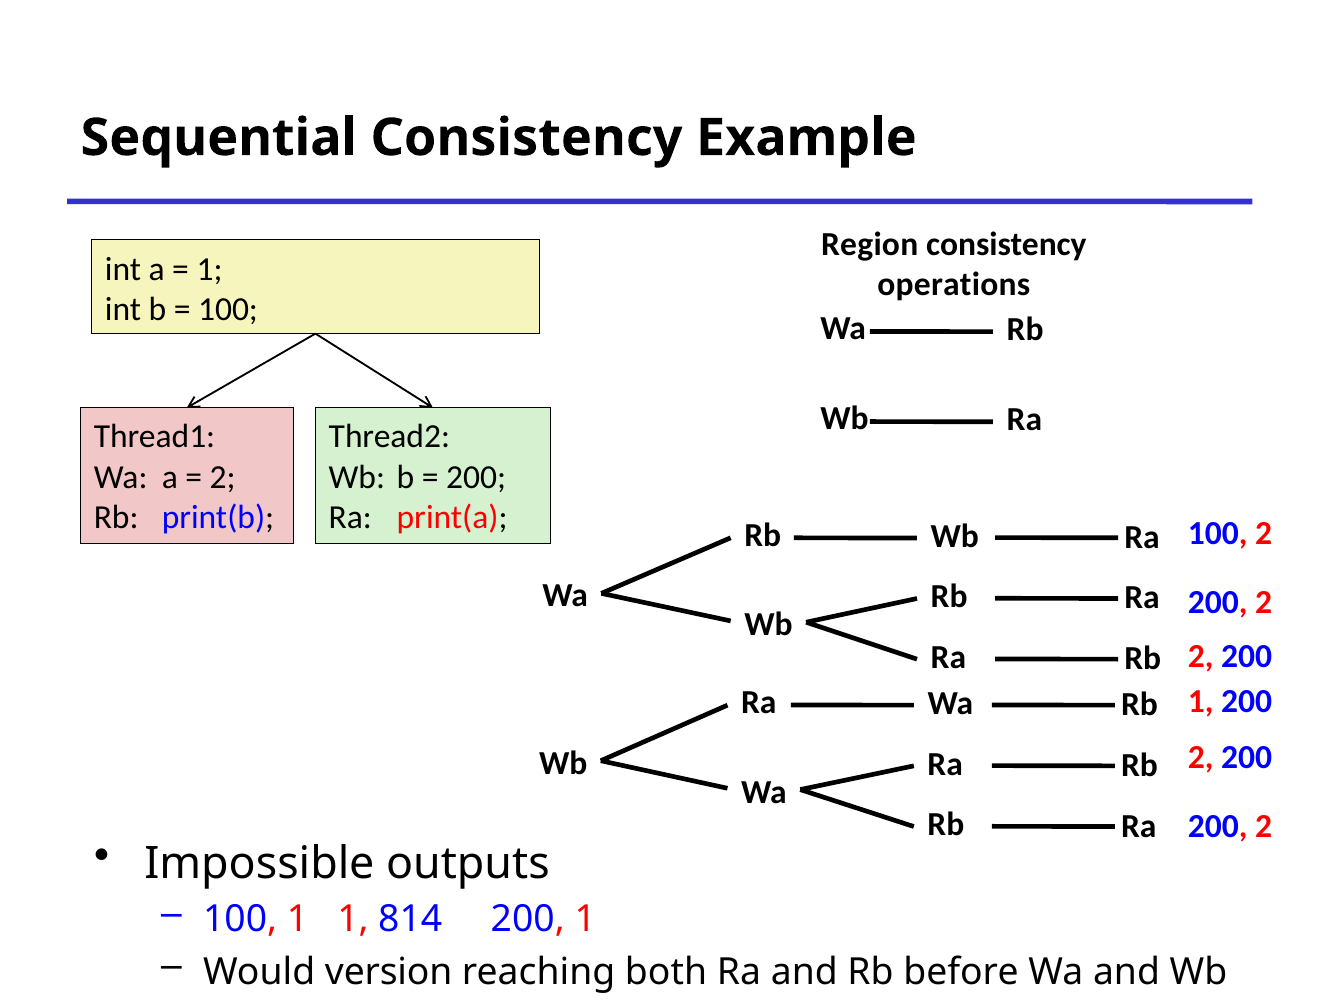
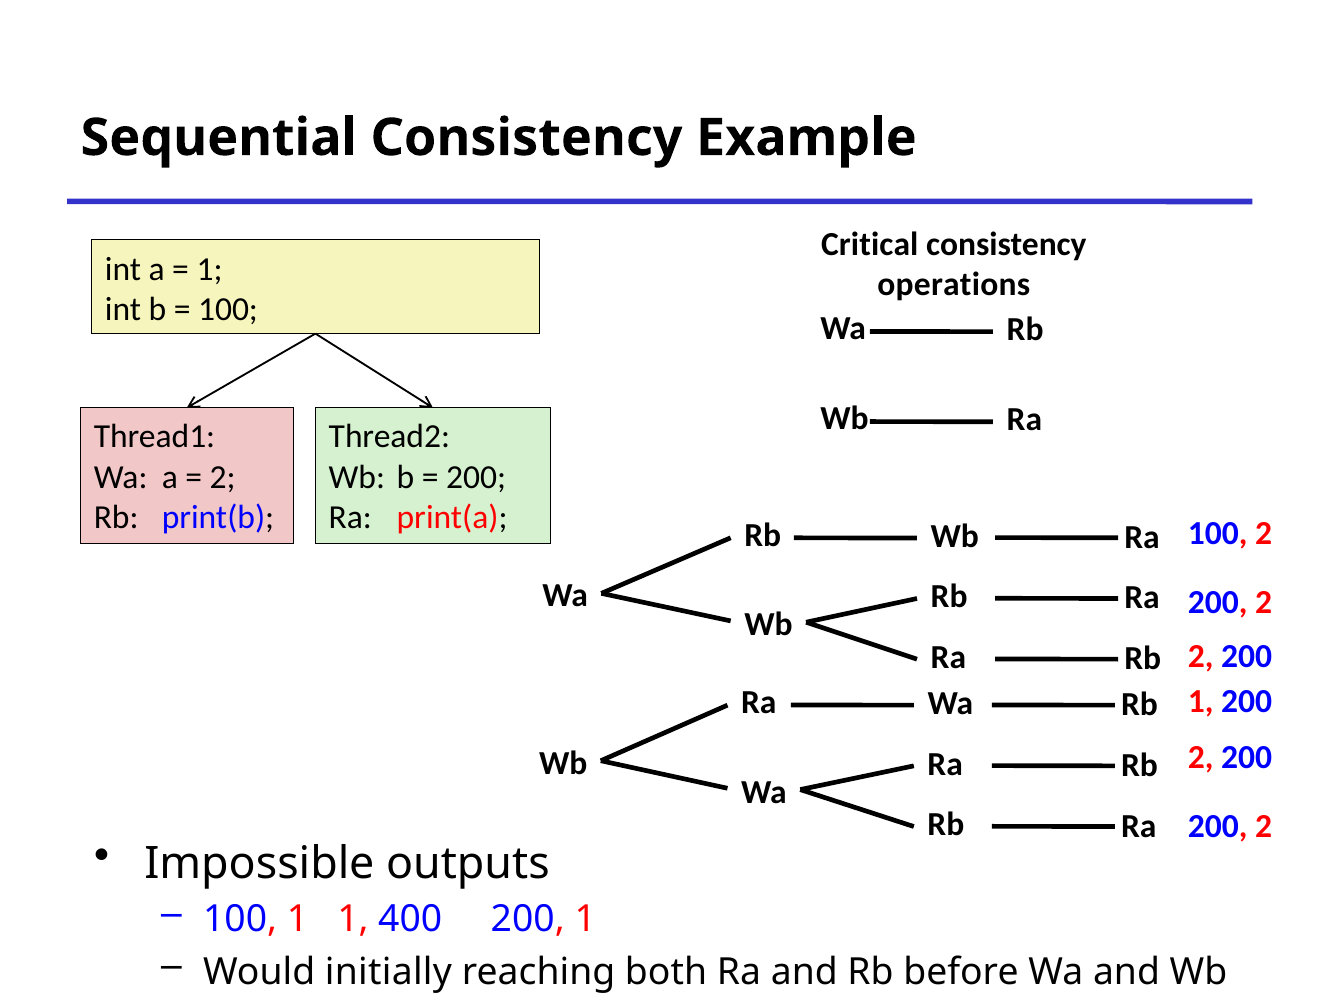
Region: Region -> Critical (870, 244)
814: 814 -> 400 (410, 919)
version: version -> initially (388, 971)
